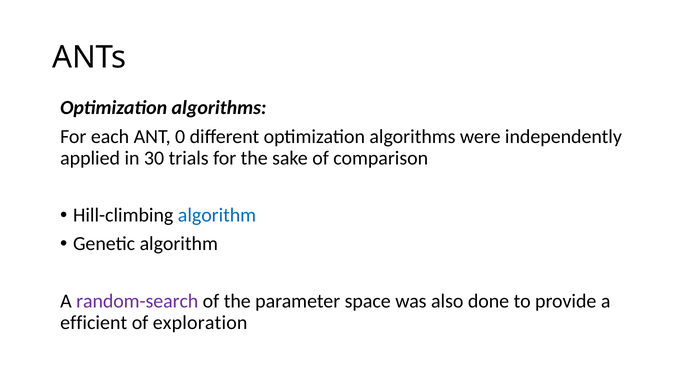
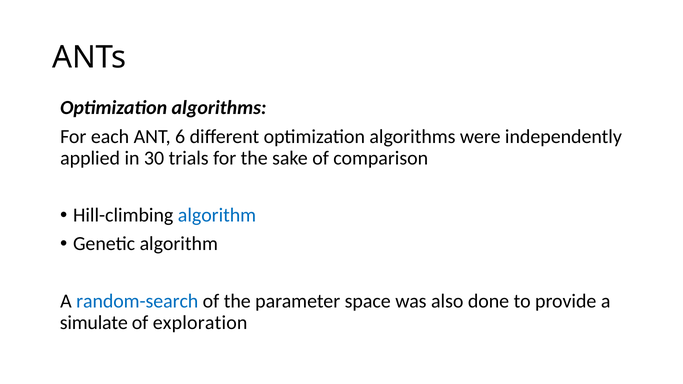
0: 0 -> 6 (180, 137)
random-search colour: purple -> blue (137, 301)
efficient: efficient -> simulate (94, 323)
